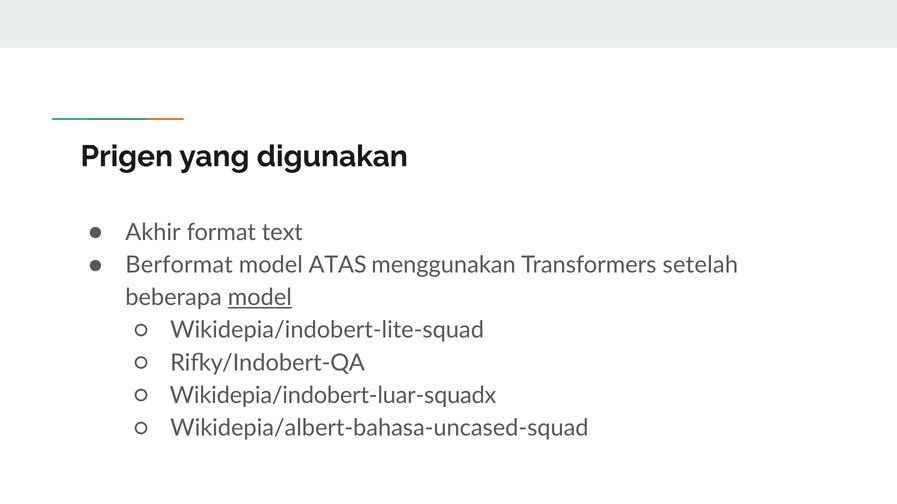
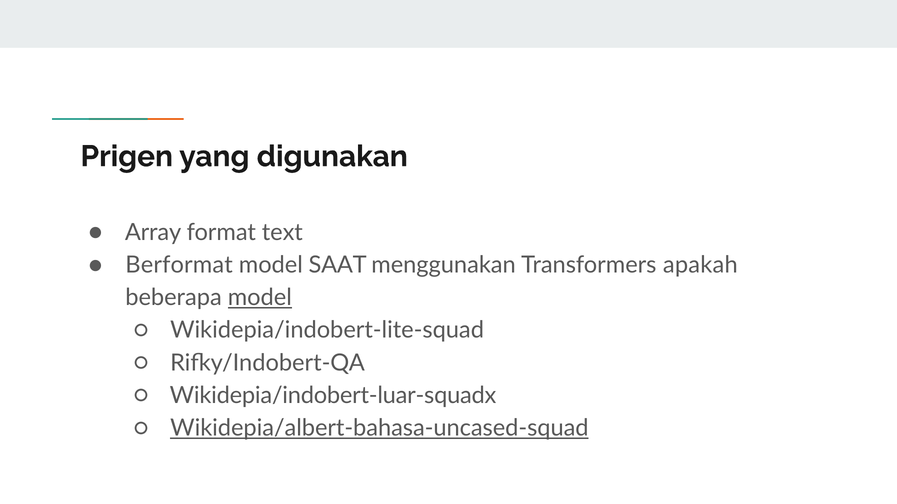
Akhir: Akhir -> Array (153, 233)
ATAS: ATAS -> SAAT (338, 265)
setelah: setelah -> apakah (700, 265)
Wikidepia/albert-bahasa-uncased-squad underline: none -> present (379, 428)
